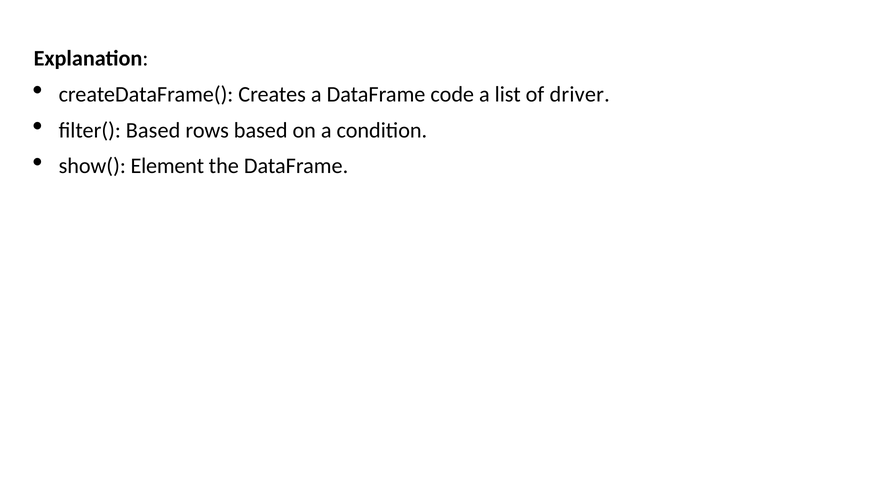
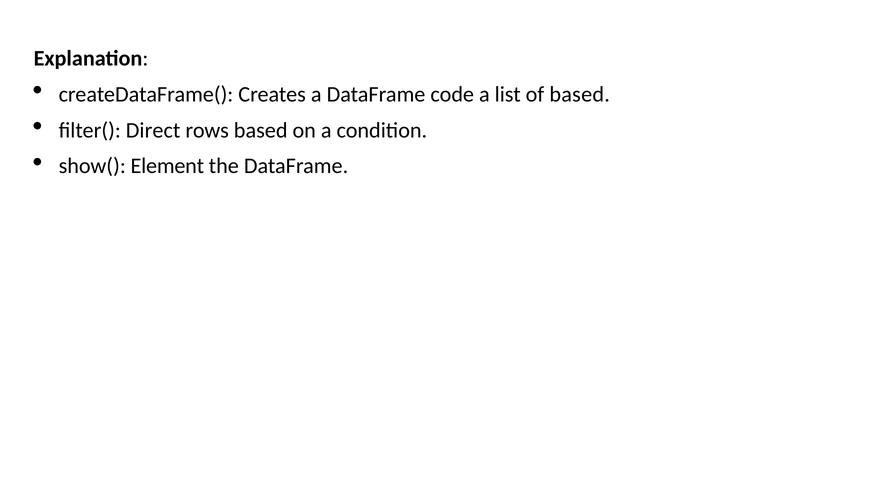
of driver: driver -> based (580, 94)
filter( Based: Based -> Direct (153, 130)
